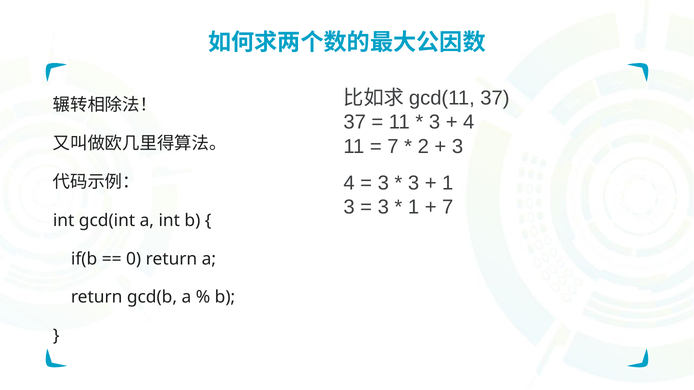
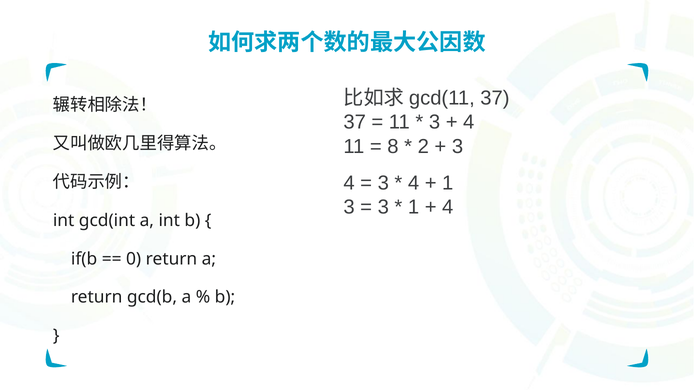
7: 7 -> 8 (393, 147)
3: 3 -> 4 (414, 183)
7: 7 -> 4 (448, 207)
